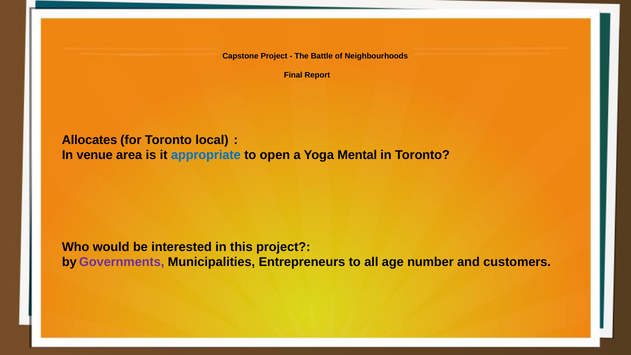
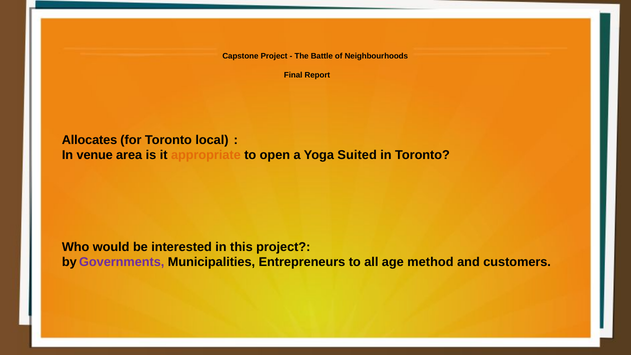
appropriate colour: blue -> orange (206, 155)
Mental: Mental -> Suited (357, 155)
number: number -> method (430, 262)
